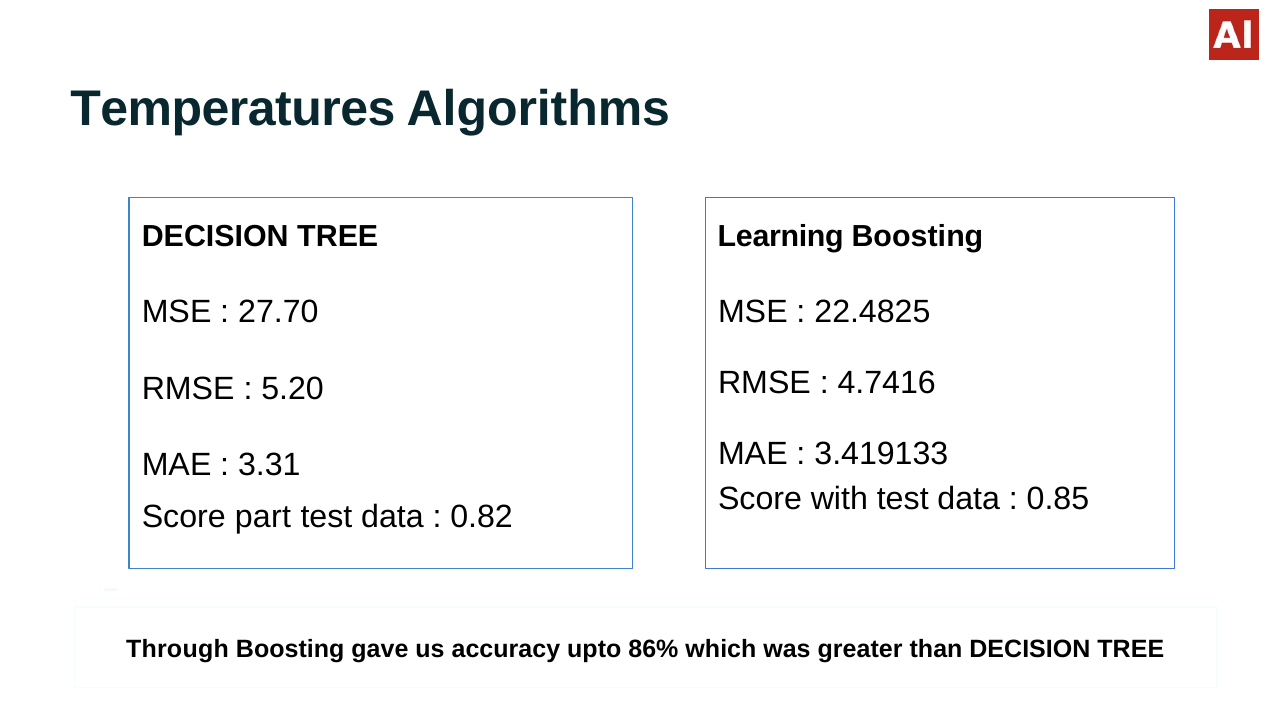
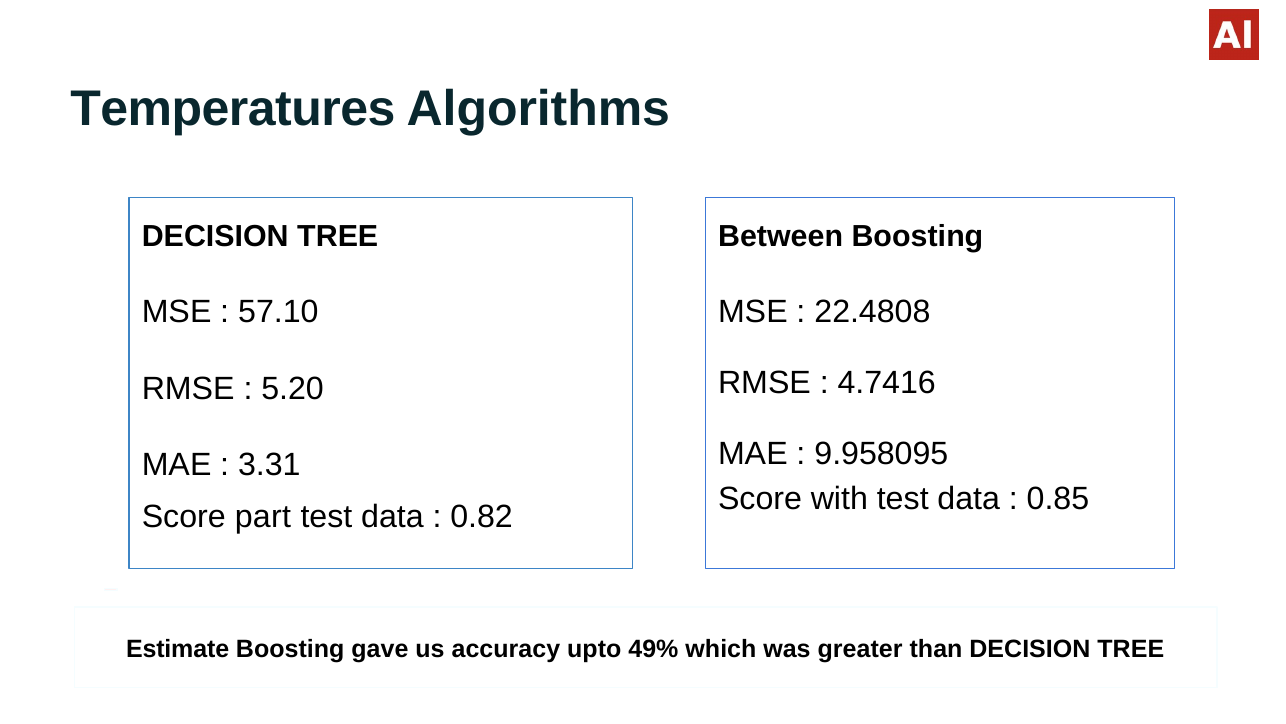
Learning: Learning -> Between (781, 236)
27.70: 27.70 -> 57.10 (278, 312)
22.4825: 22.4825 -> 22.4808 (872, 312)
3.419133: 3.419133 -> 9.958095 (881, 453)
Through: Through -> Estimate (178, 649)
86%: 86% -> 49% (653, 649)
